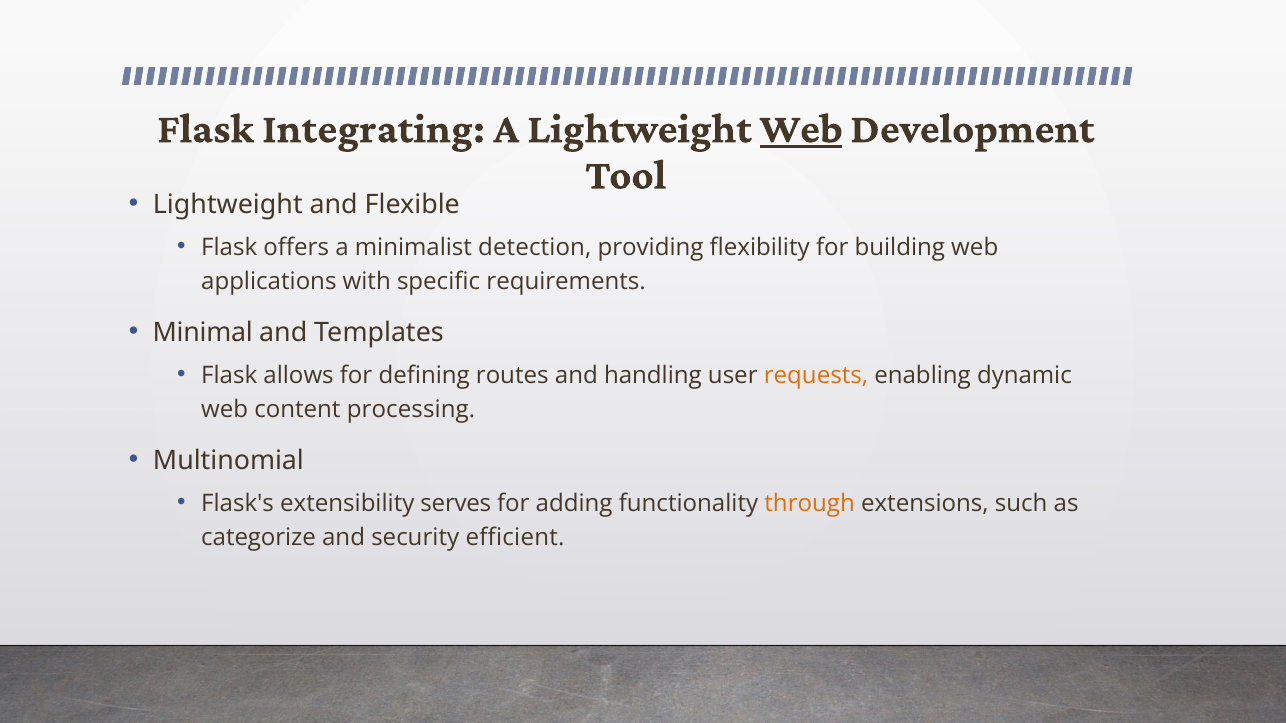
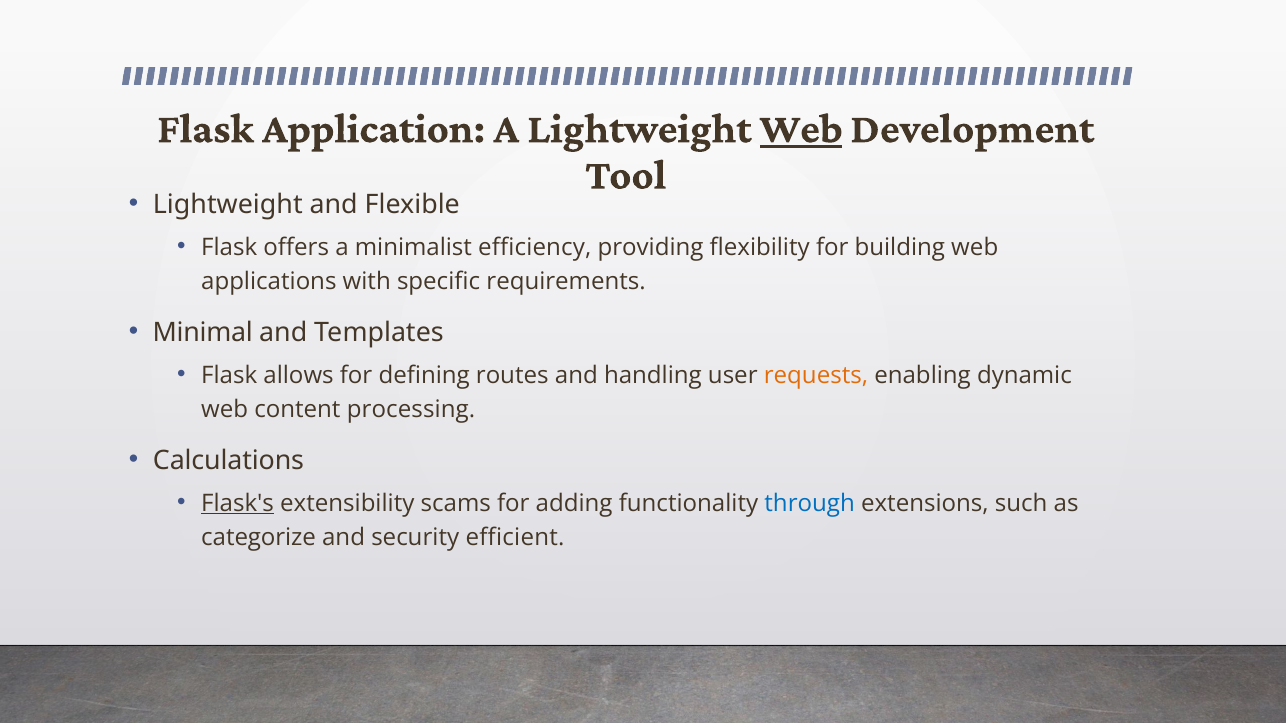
Integrating: Integrating -> Application (374, 128)
detection: detection -> efficiency (535, 247)
Multinomial: Multinomial -> Calculations (229, 461)
Flask's underline: none -> present (238, 503)
serves: serves -> scams (456, 503)
through colour: orange -> blue (810, 503)
